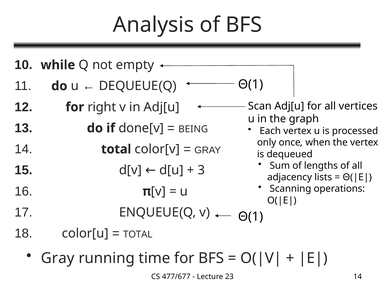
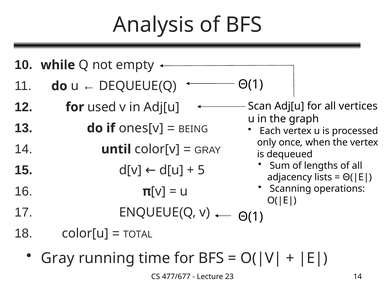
right: right -> used (102, 107)
done[v: done[v -> ones[v (141, 128)
14 total: total -> until (116, 149)
3: 3 -> 5 (201, 170)
